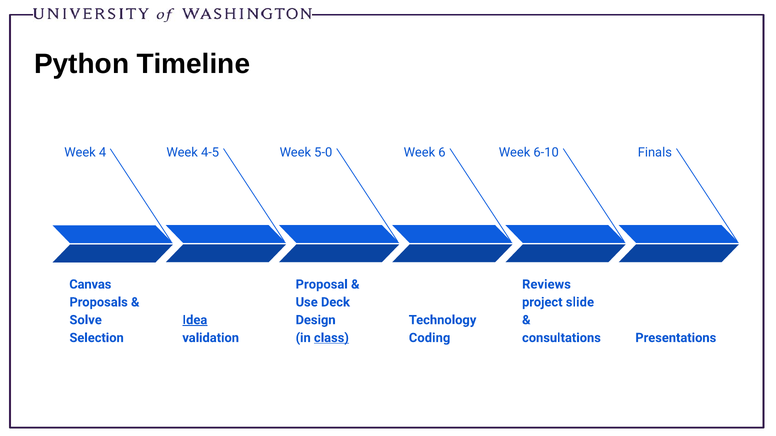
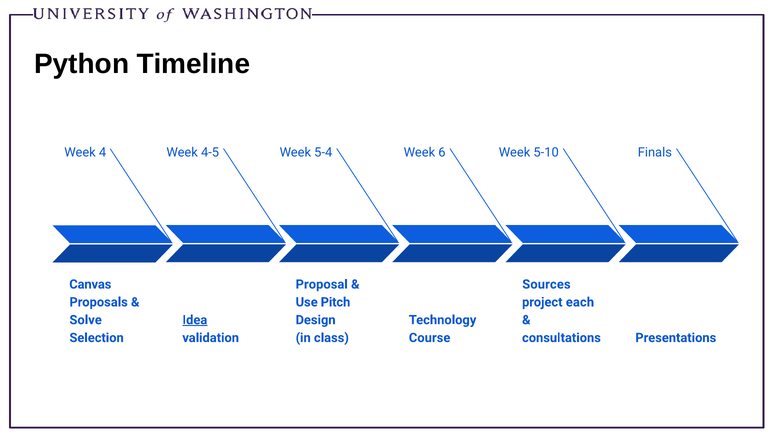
5-0: 5-0 -> 5-4 (323, 152)
6-10: 6-10 -> 5-10 (546, 152)
Reviews: Reviews -> Sources (546, 285)
Deck: Deck -> Pitch (335, 303)
slide: slide -> each (580, 303)
class underline: present -> none (331, 338)
Coding: Coding -> Course (430, 338)
